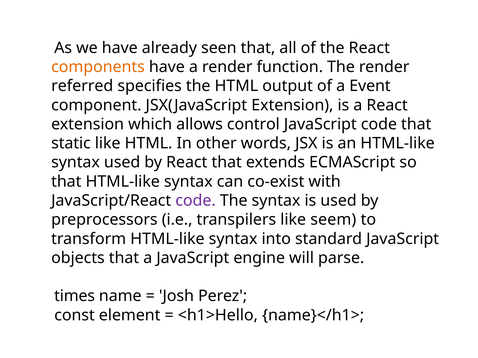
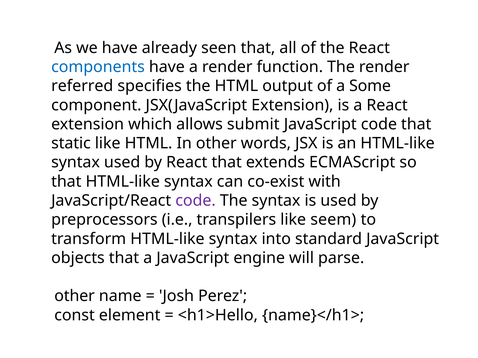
components colour: orange -> blue (98, 67)
Event: Event -> Some (370, 86)
control: control -> submit (253, 124)
times: times -> other (75, 296)
